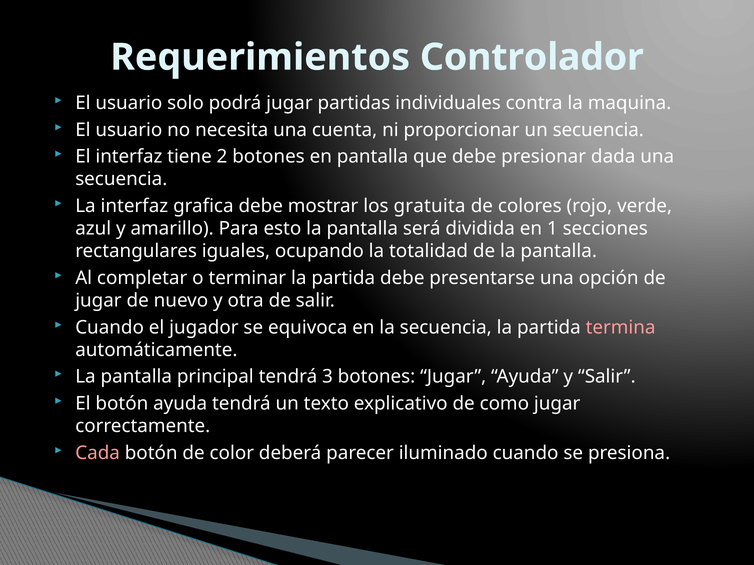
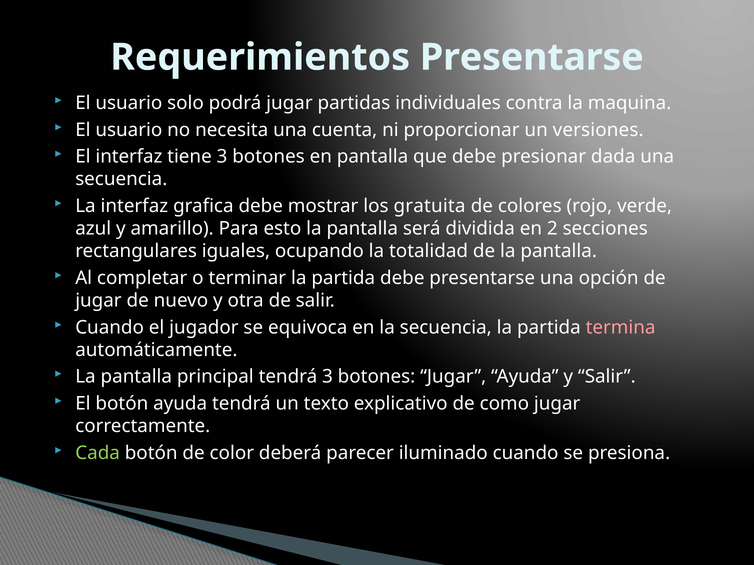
Requerimientos Controlador: Controlador -> Presentarse (532, 57)
un secuencia: secuencia -> versiones (598, 130)
tiene 2: 2 -> 3 (222, 157)
1: 1 -> 2 (552, 229)
Cada colour: pink -> light green (98, 453)
